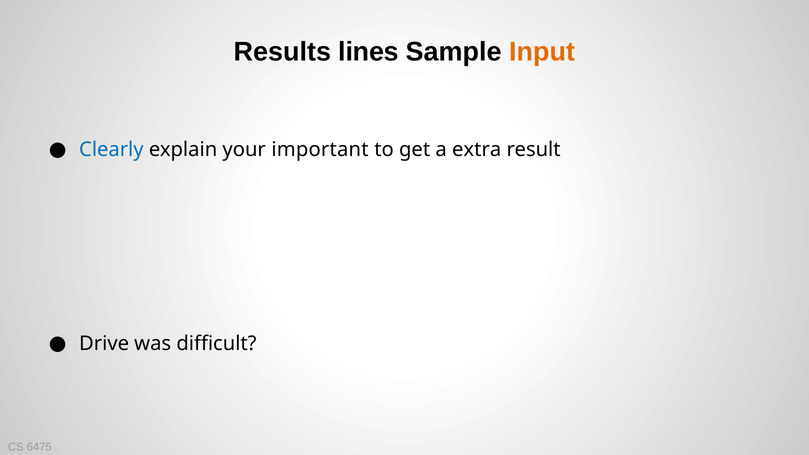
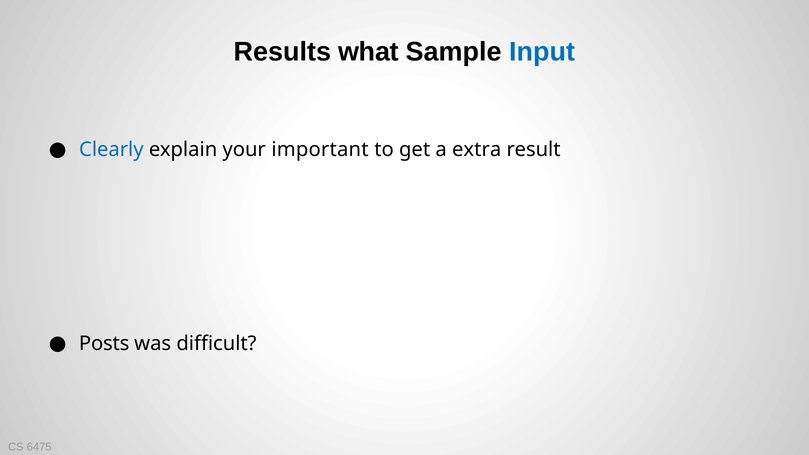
lines: lines -> what (369, 52)
Input colour: orange -> blue (542, 52)
Drive: Drive -> Posts (104, 344)
